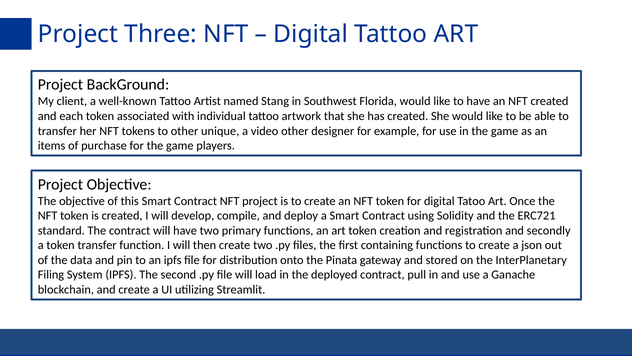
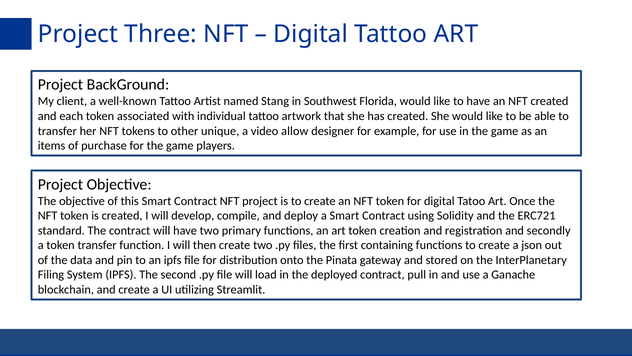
video other: other -> allow (295, 131)
